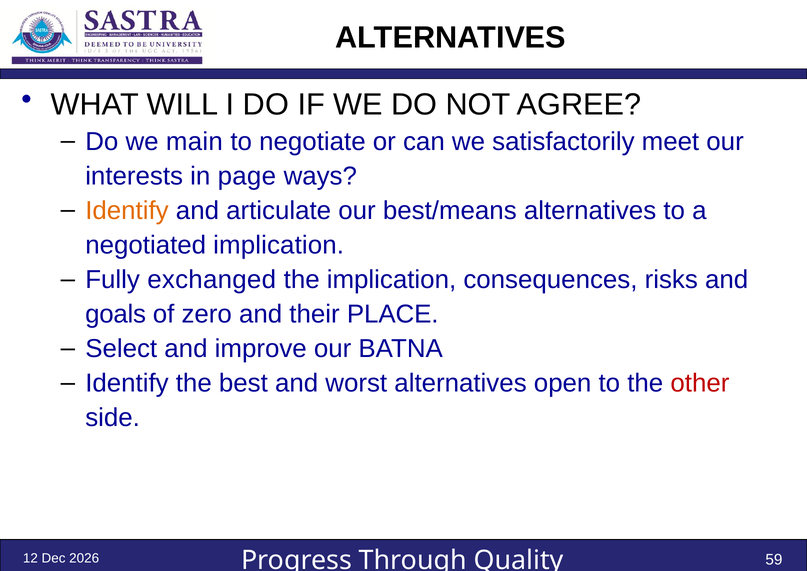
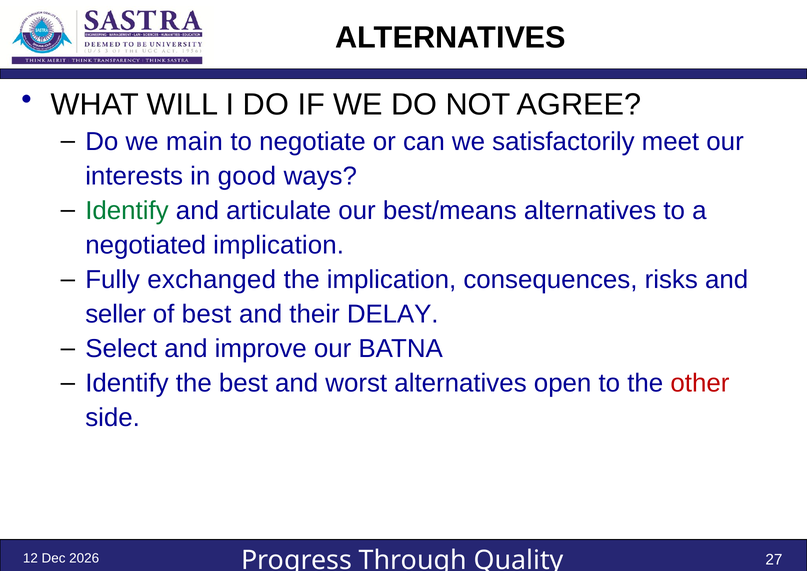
page: page -> good (247, 176)
Identify colour: orange -> green (127, 211)
goals: goals -> seller (116, 314)
of zero: zero -> best (207, 314)
PLACE: PLACE -> DELAY (393, 314)
59: 59 -> 27 (774, 560)
